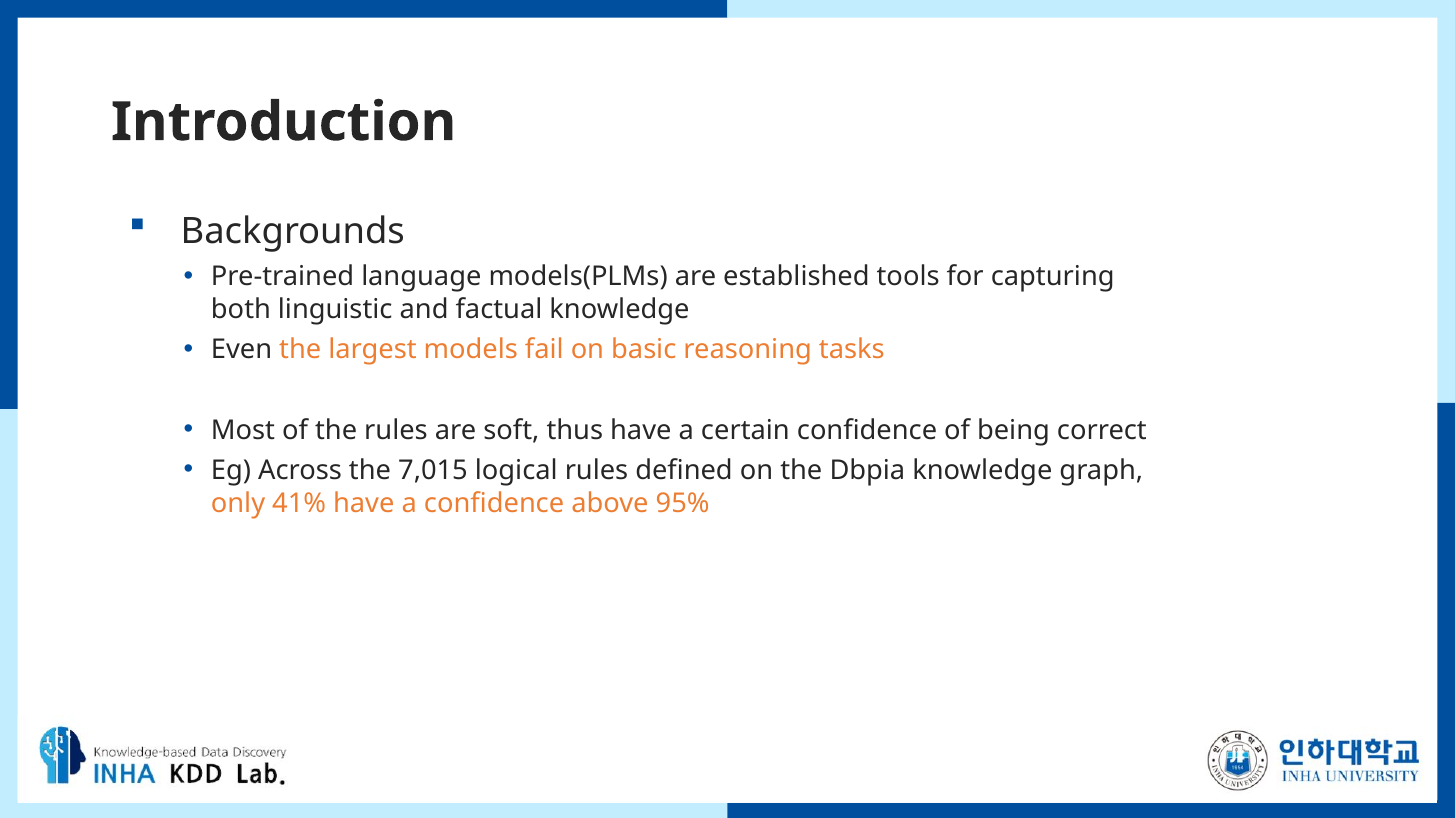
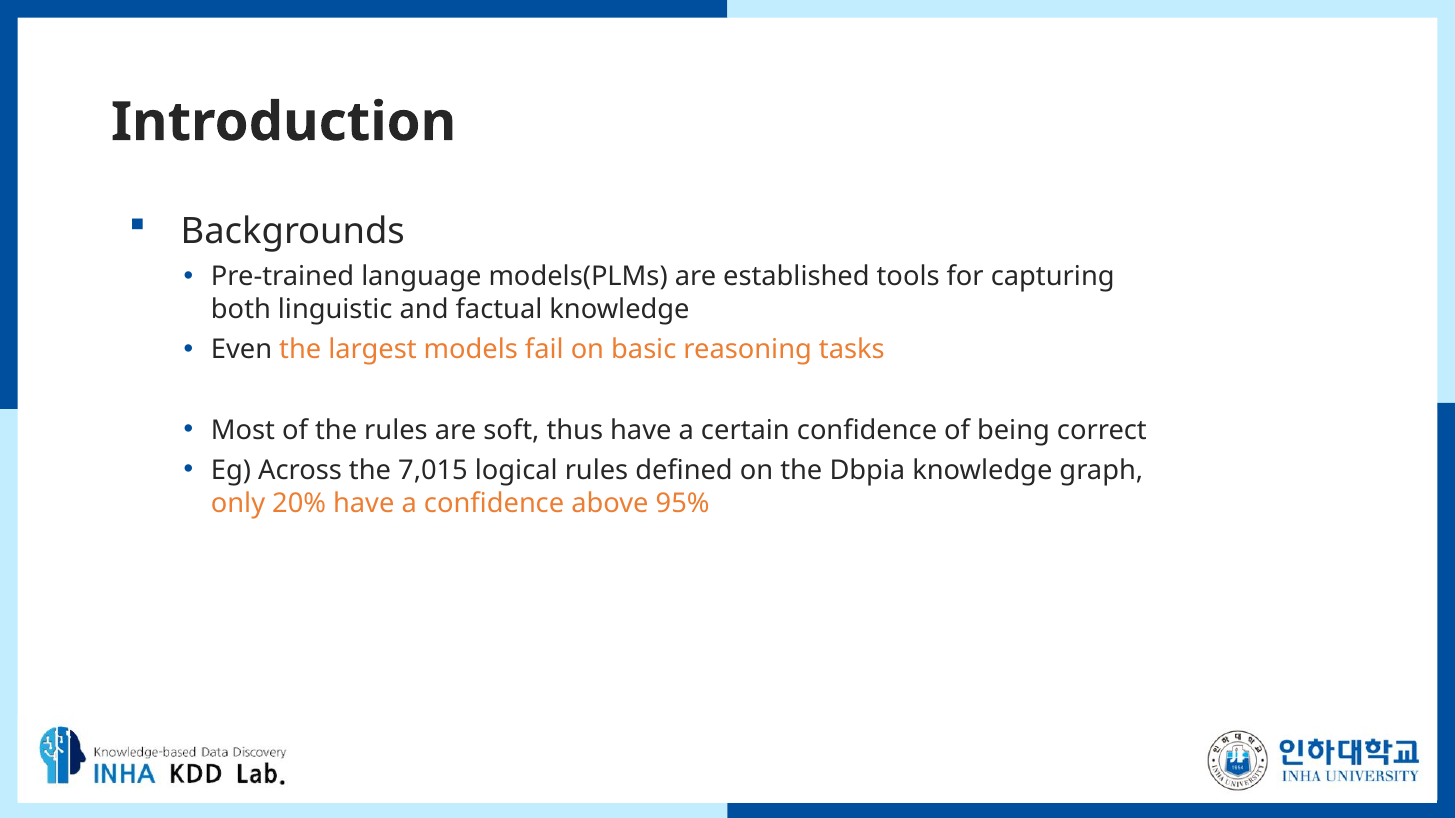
41%: 41% -> 20% (299, 503)
